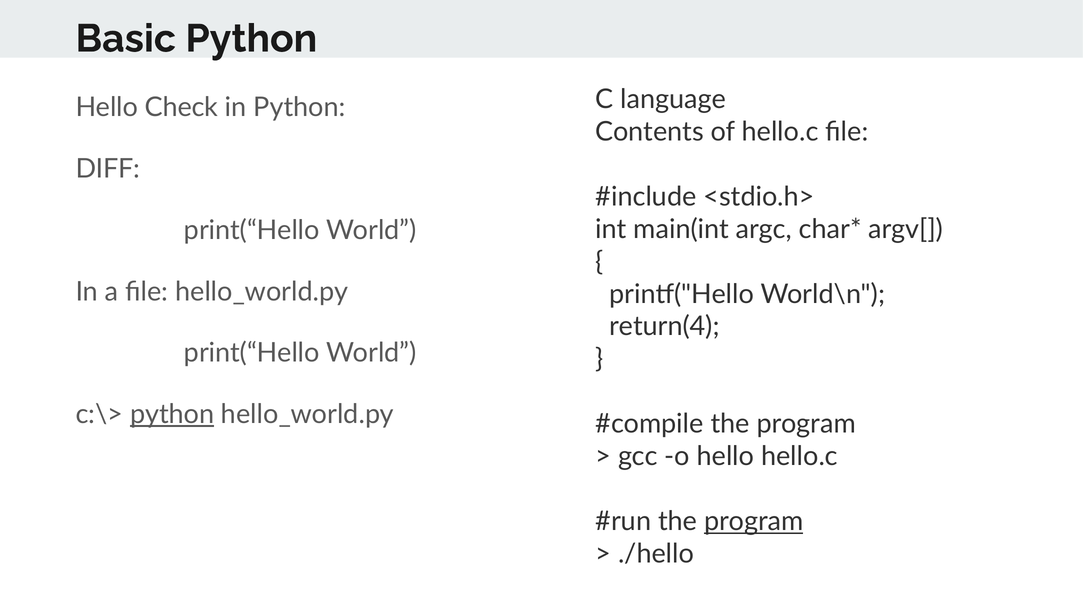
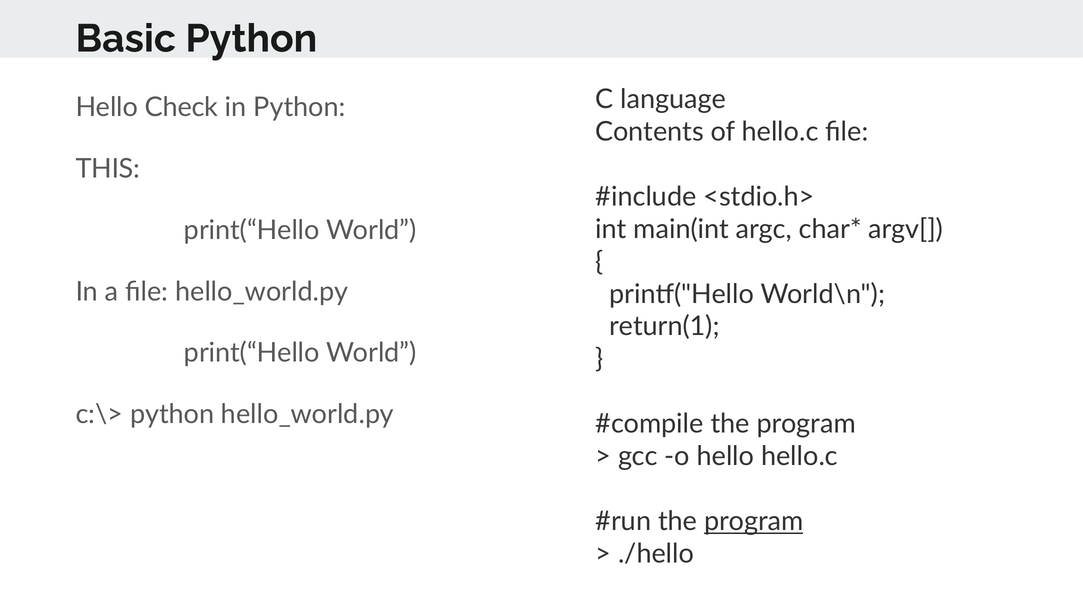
DIFF: DIFF -> THIS (108, 169)
return(4: return(4 -> return(1 (664, 327)
python underline: present -> none (172, 415)
